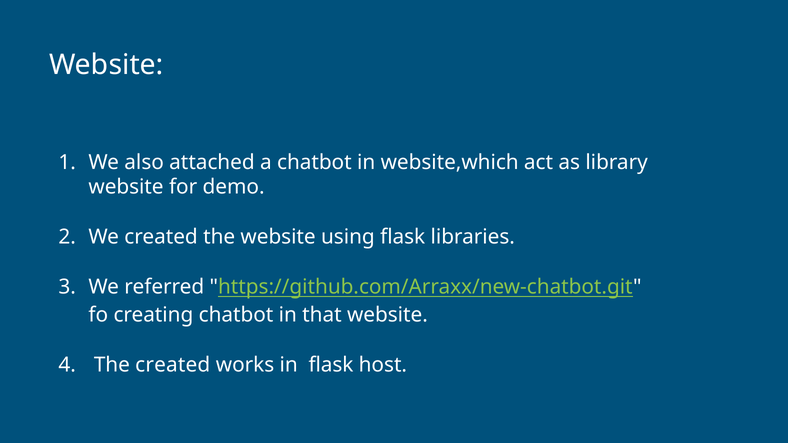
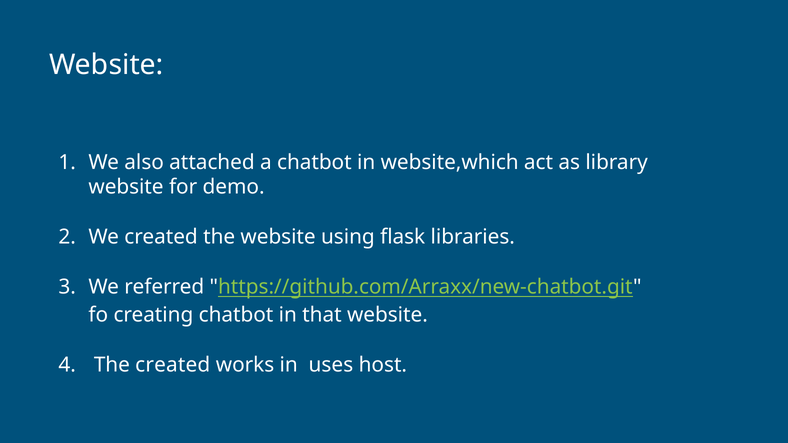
in flask: flask -> uses (331, 365)
